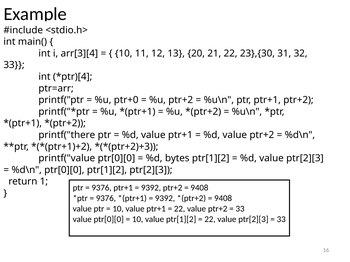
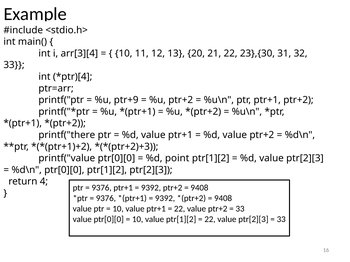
ptr+0: ptr+0 -> ptr+9 (126, 100)
bytes: bytes -> point (177, 159)
1: 1 -> 4 (44, 182)
